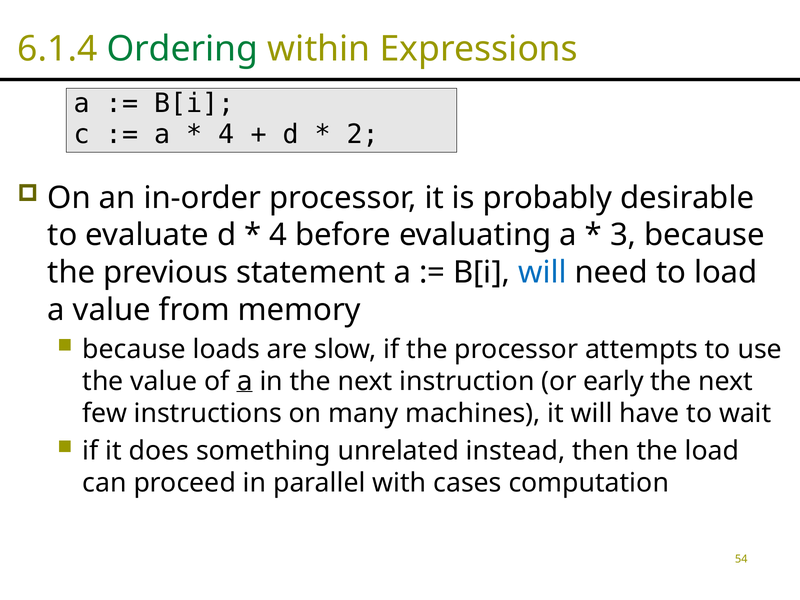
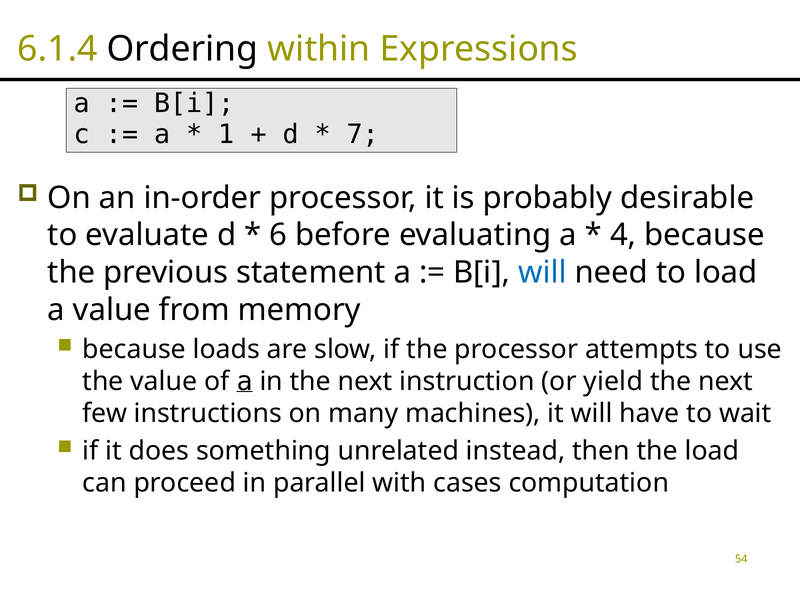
Ordering colour: green -> black (182, 49)
4: 4 -> 1 (226, 134)
2: 2 -> 7 (363, 134)
4: 4 -> 6 (278, 235)
3: 3 -> 4 (623, 235)
early: early -> yield (613, 382)
